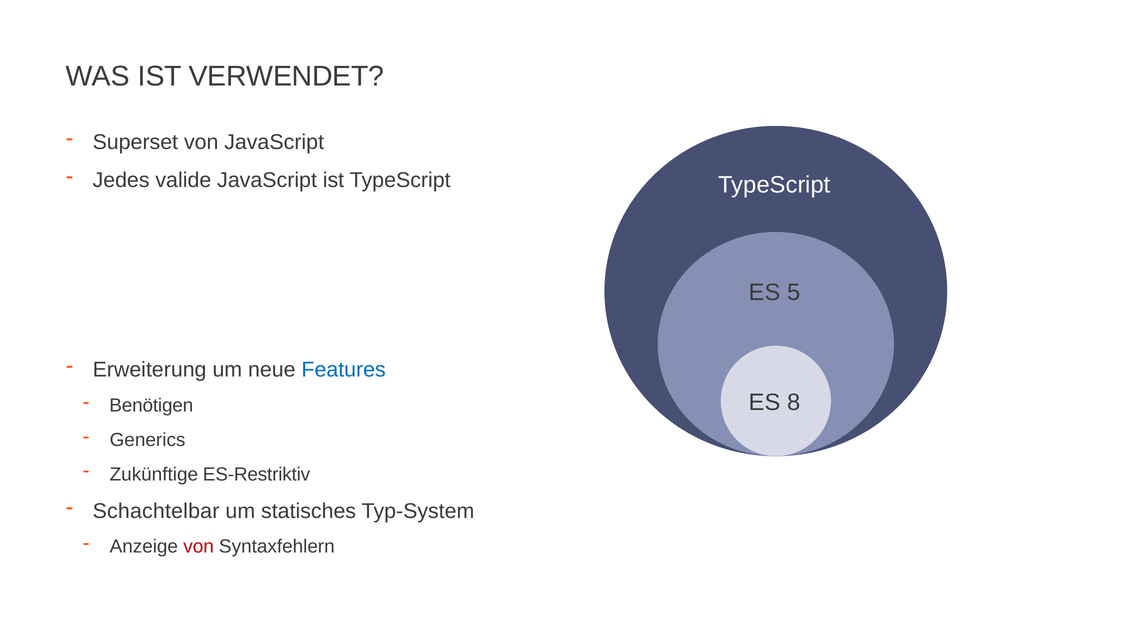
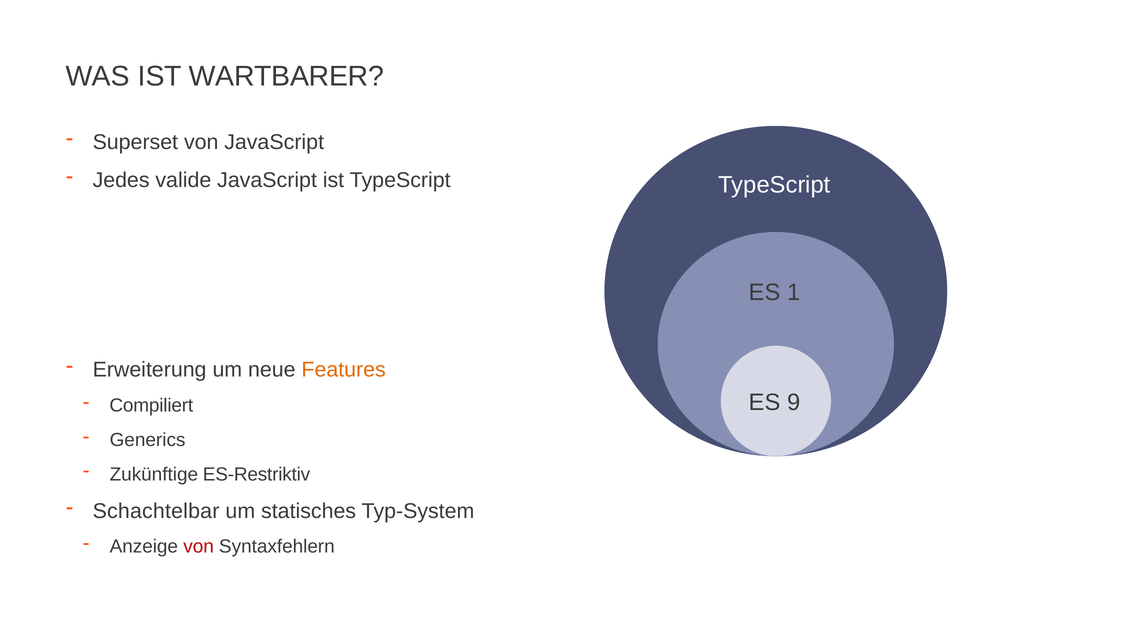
VERWENDET: VERWENDET -> WARTBARER (286, 77)
5: 5 -> 1 (794, 293)
Features colour: blue -> orange (344, 370)
8: 8 -> 9 (794, 403)
Benötigen: Benötigen -> Compiliert (151, 406)
